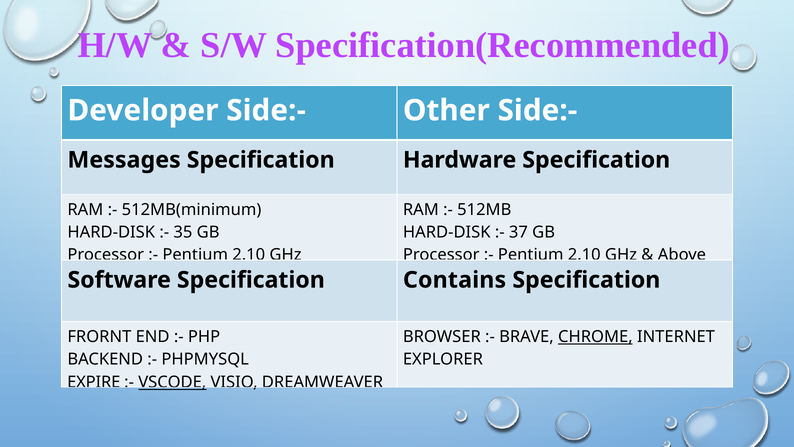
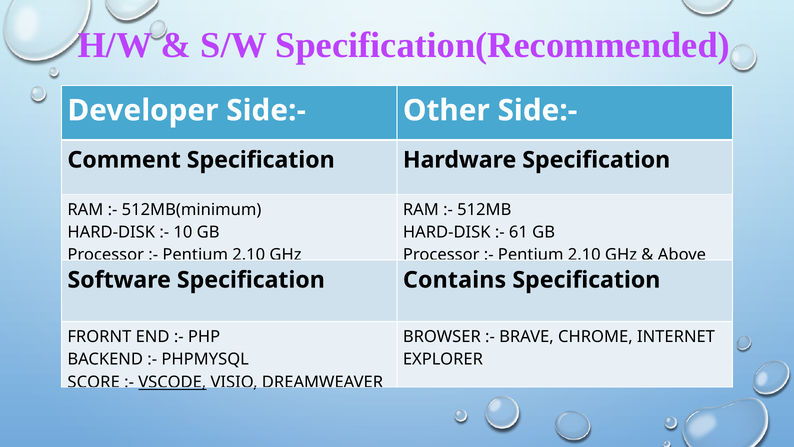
Messages: Messages -> Comment (124, 160)
35: 35 -> 10 (183, 232)
37: 37 -> 61 (518, 232)
CHROME underline: present -> none (595, 337)
EXPIRE: EXPIRE -> SCORE (94, 382)
